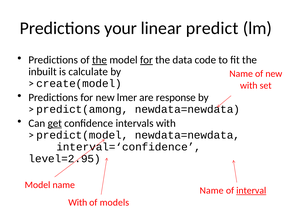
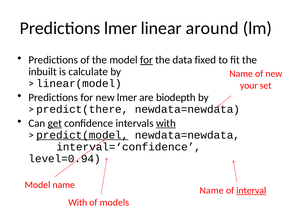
Predictions your: your -> lmer (121, 28)
predict: predict -> around (212, 28)
the underline: present -> none (99, 60)
code: code -> fixed (205, 60)
create(model: create(model -> linear(model (79, 84)
with: with -> your (249, 85)
response: response -> biodepth (176, 97)
predict(among: predict(among -> predict(there (82, 109)
with underline: none -> present (166, 123)
predict(model underline: none -> present (82, 135)
level=2.95: level=2.95 -> level=0.94 (65, 159)
